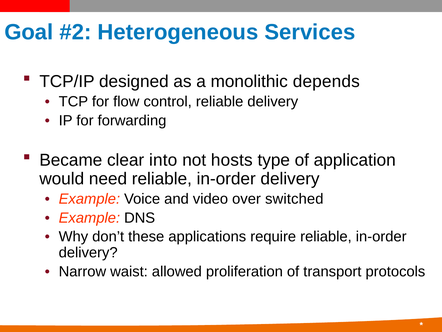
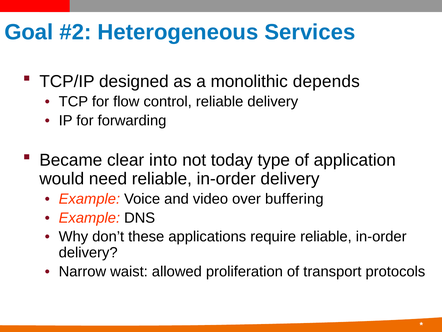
hosts: hosts -> today (232, 160)
switched: switched -> buffering (294, 199)
